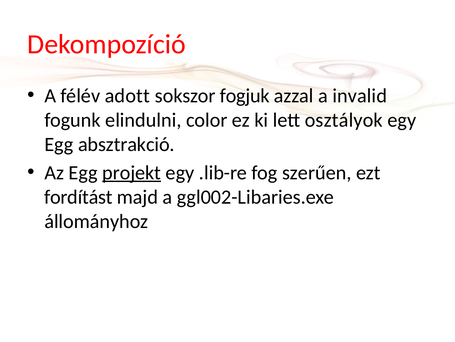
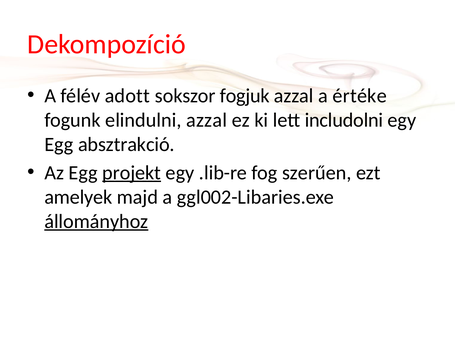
invalid: invalid -> értéke (360, 95)
elindulni color: color -> azzal (207, 120)
osztályok: osztályok -> includolni (344, 120)
fordítást: fordítást -> amelyek (78, 197)
állományhoz underline: none -> present (96, 221)
